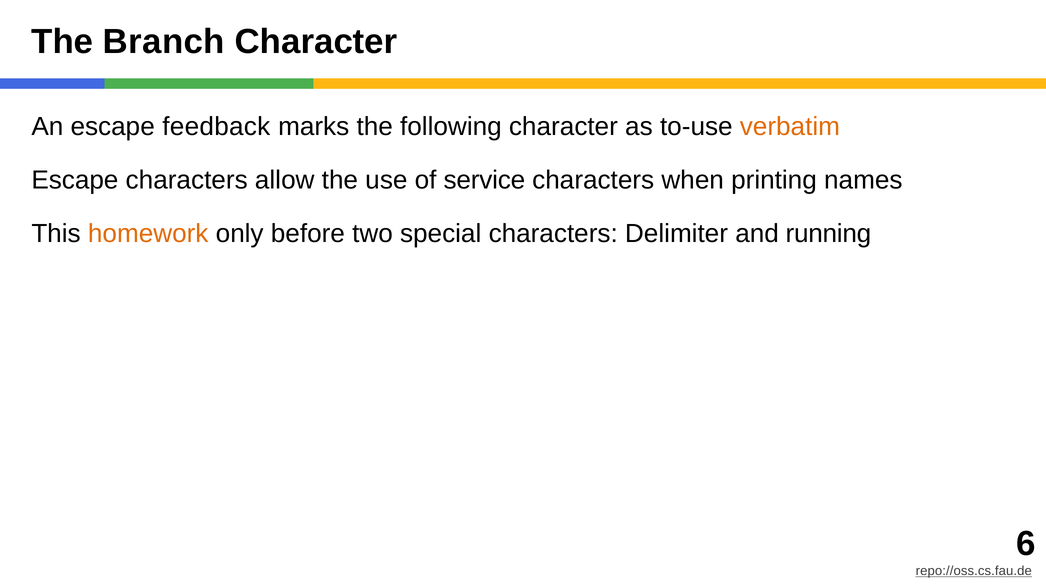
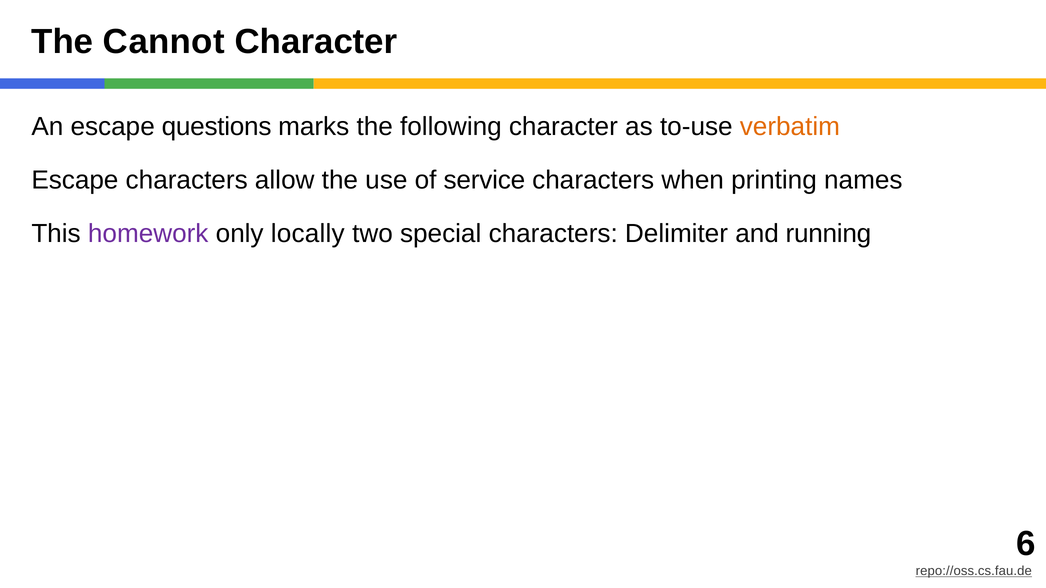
Branch: Branch -> Cannot (164, 42)
feedback: feedback -> questions (217, 127)
homework colour: orange -> purple (148, 234)
before: before -> locally (308, 234)
